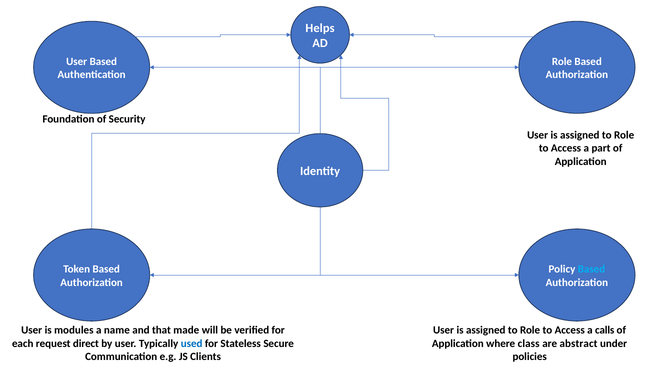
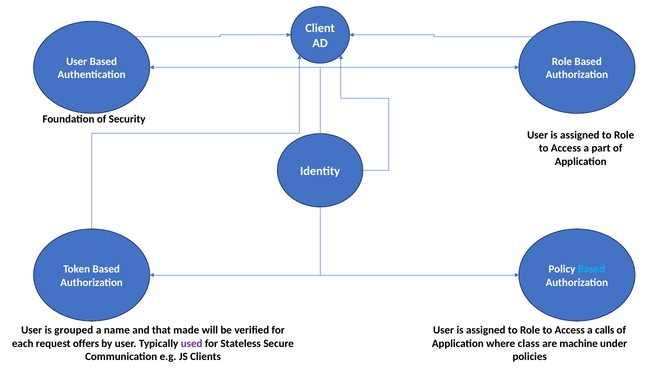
Helps: Helps -> Client (320, 28)
modules: modules -> grouped (74, 330)
direct: direct -> offers (86, 343)
used colour: blue -> purple (192, 343)
abstract: abstract -> machine (579, 343)
